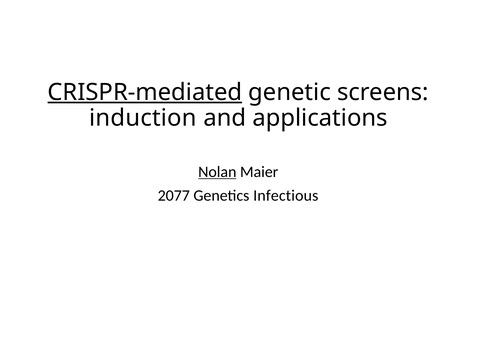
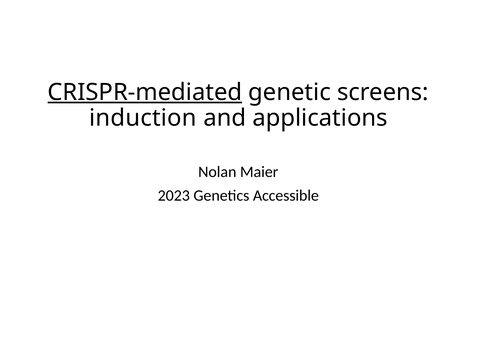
Nolan underline: present -> none (217, 172)
2077: 2077 -> 2023 (174, 195)
Infectious: Infectious -> Accessible (286, 195)
